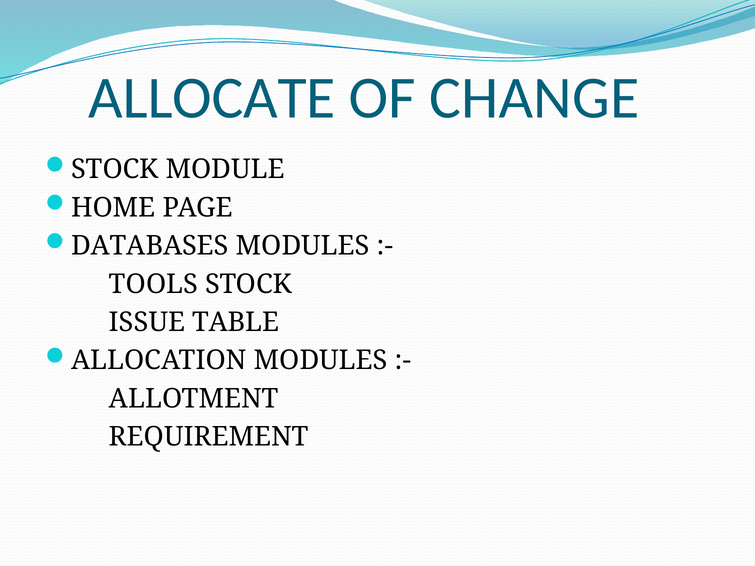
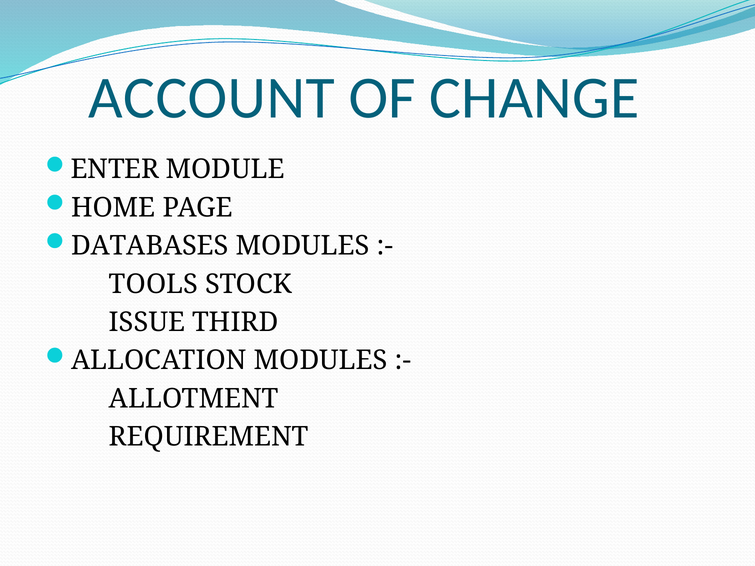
ALLOCATE: ALLOCATE -> ACCOUNT (212, 98)
STOCK: STOCK -> ENTER (115, 169)
TABLE: TABLE -> THIRD (235, 322)
